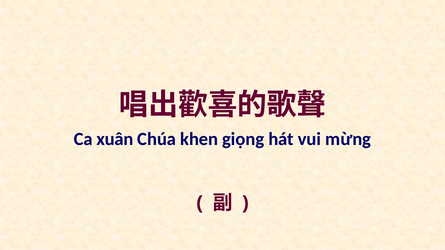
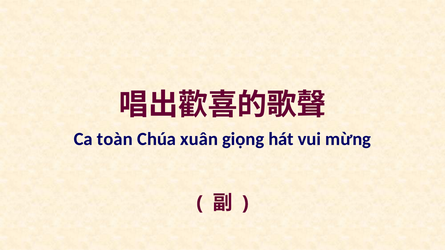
xuân: xuân -> toàn (115, 139)
khen: khen -> xuân (199, 139)
